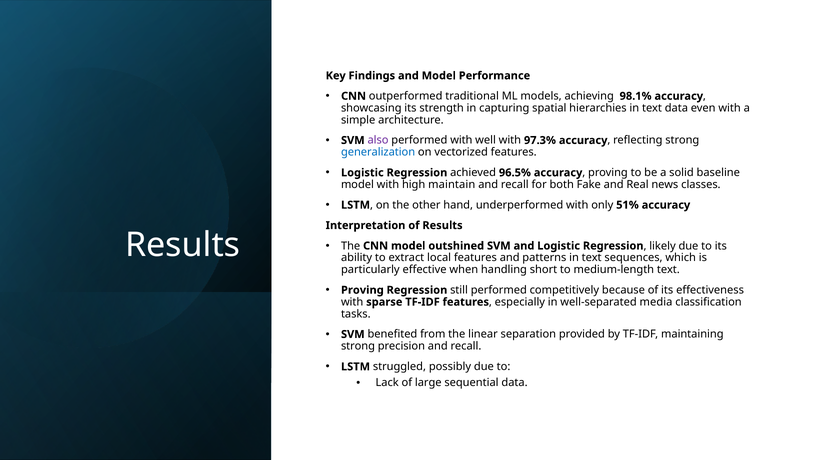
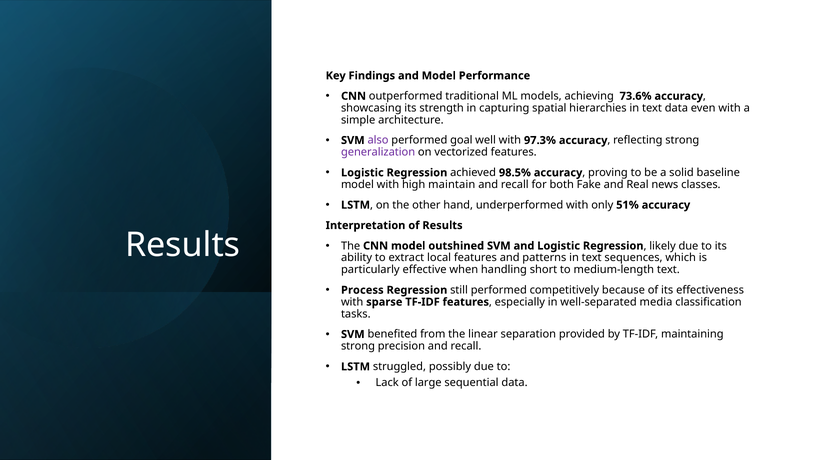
98.1%: 98.1% -> 73.6% (636, 96)
performed with: with -> goal (461, 141)
generalization colour: blue -> purple (378, 152)
96.5%: 96.5% -> 98.5% (515, 173)
Proving: Proving -> Process (362, 291)
